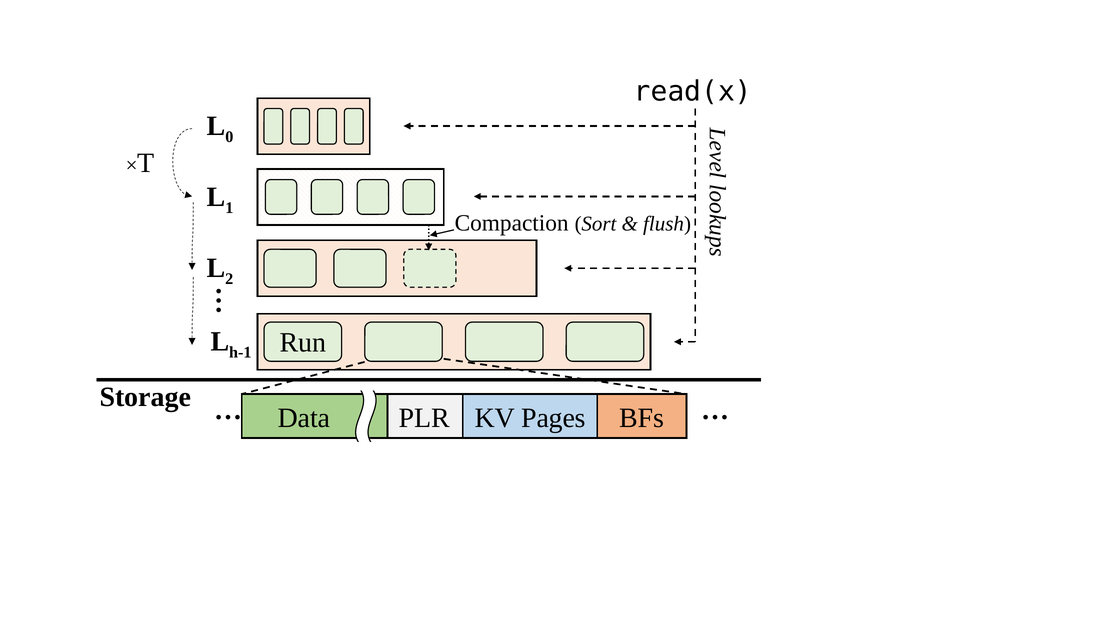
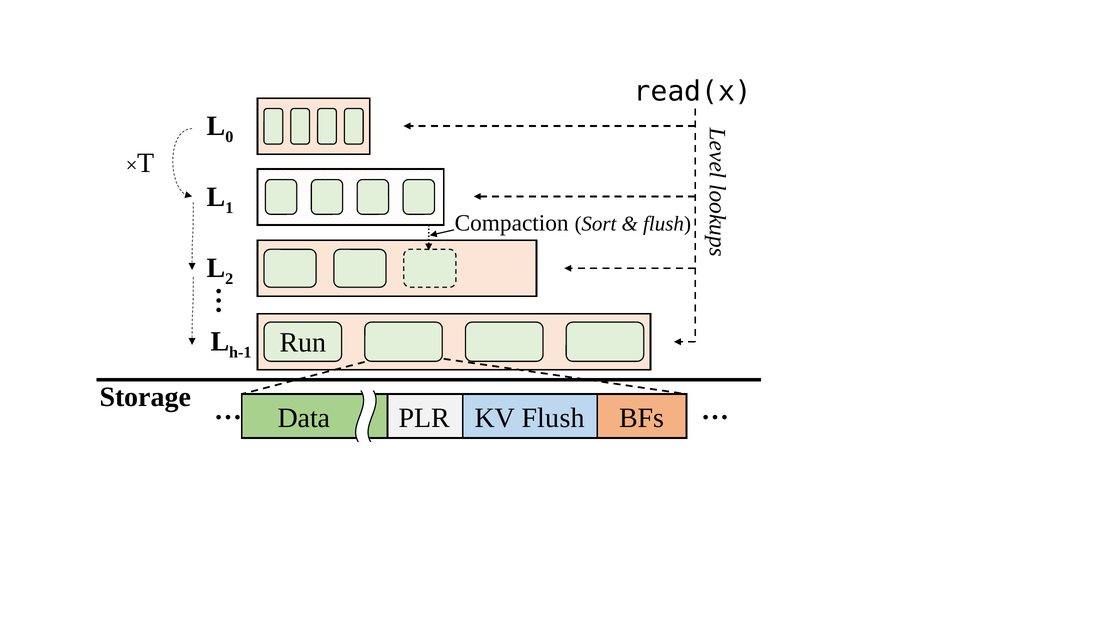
KV Pages: Pages -> Flush (553, 418)
